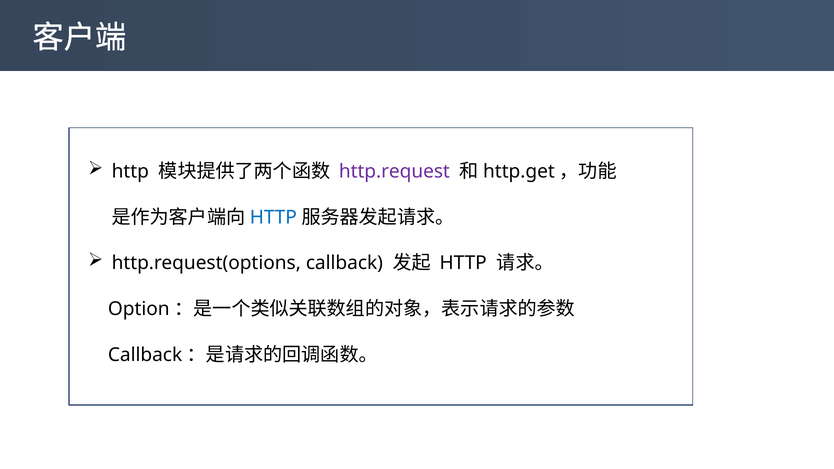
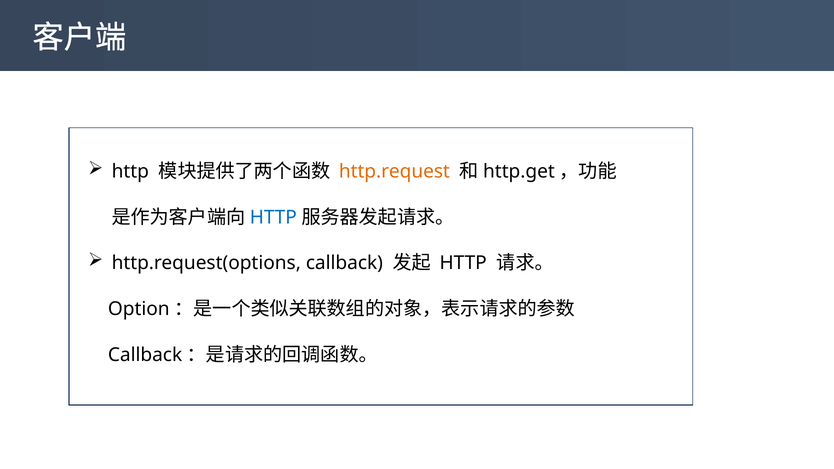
http.request colour: purple -> orange (394, 171)
